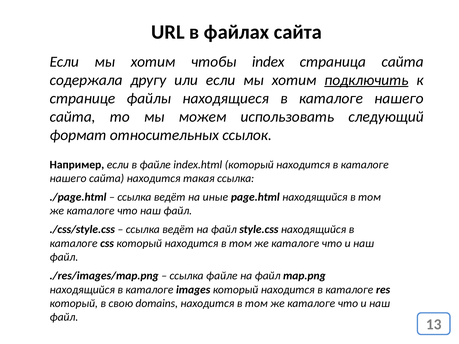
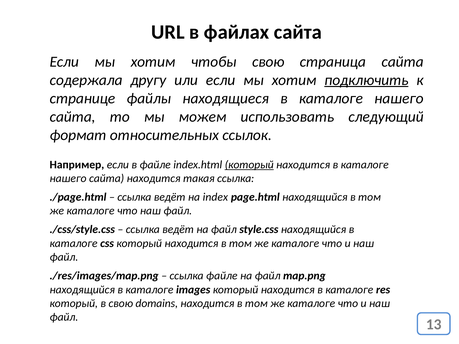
чтобы index: index -> свою (268, 62)
который underline: none -> present (249, 165)
иные: иные -> index (215, 197)
